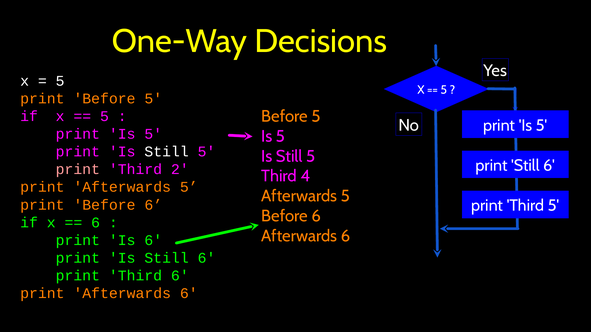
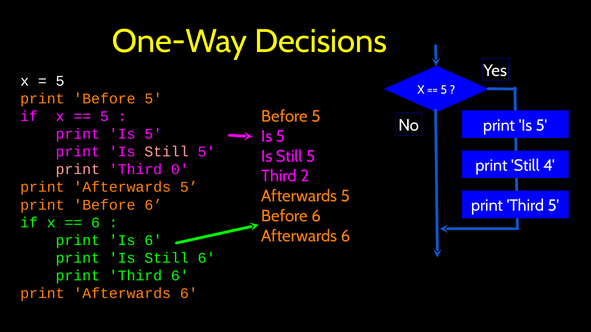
Still colour: white -> pink (167, 152)
print Still 6: 6 -> 4 (549, 166)
2: 2 -> 0 (180, 170)
4: 4 -> 2 (305, 176)
